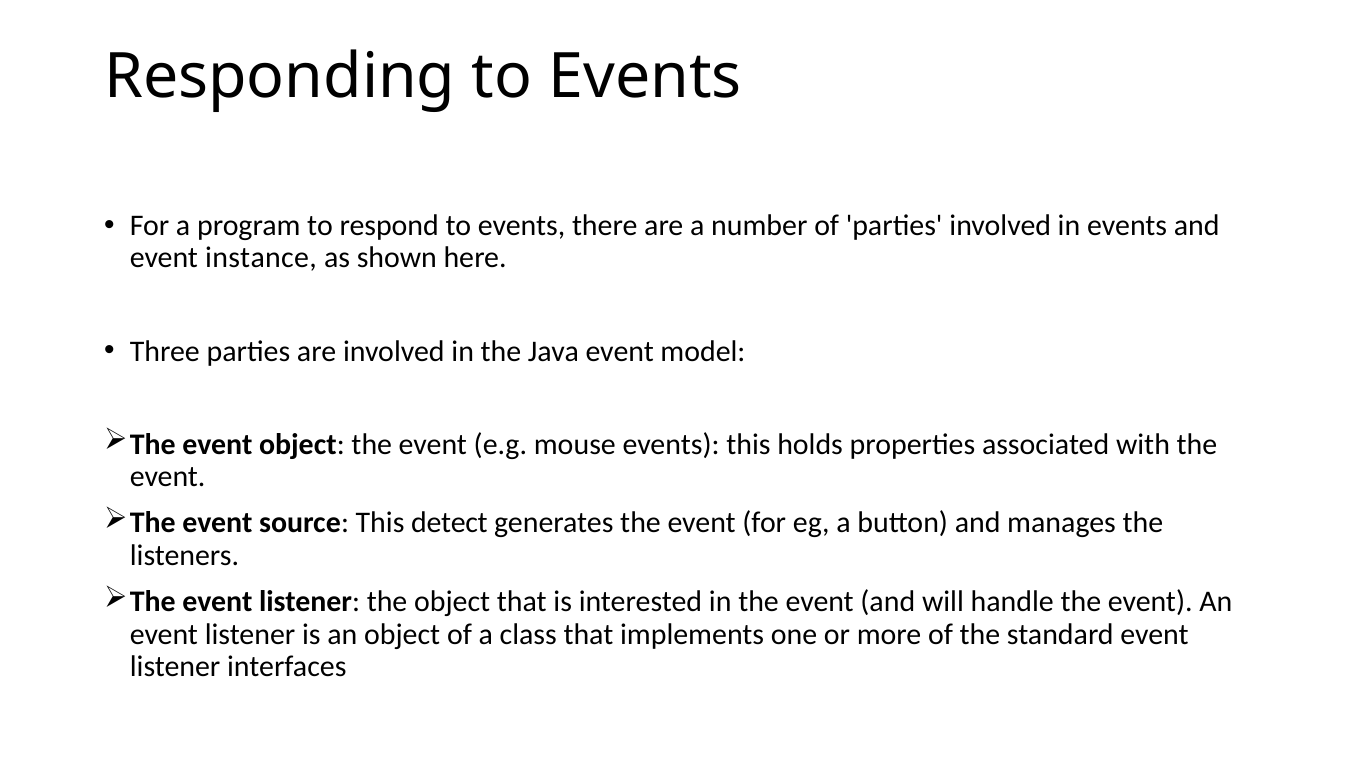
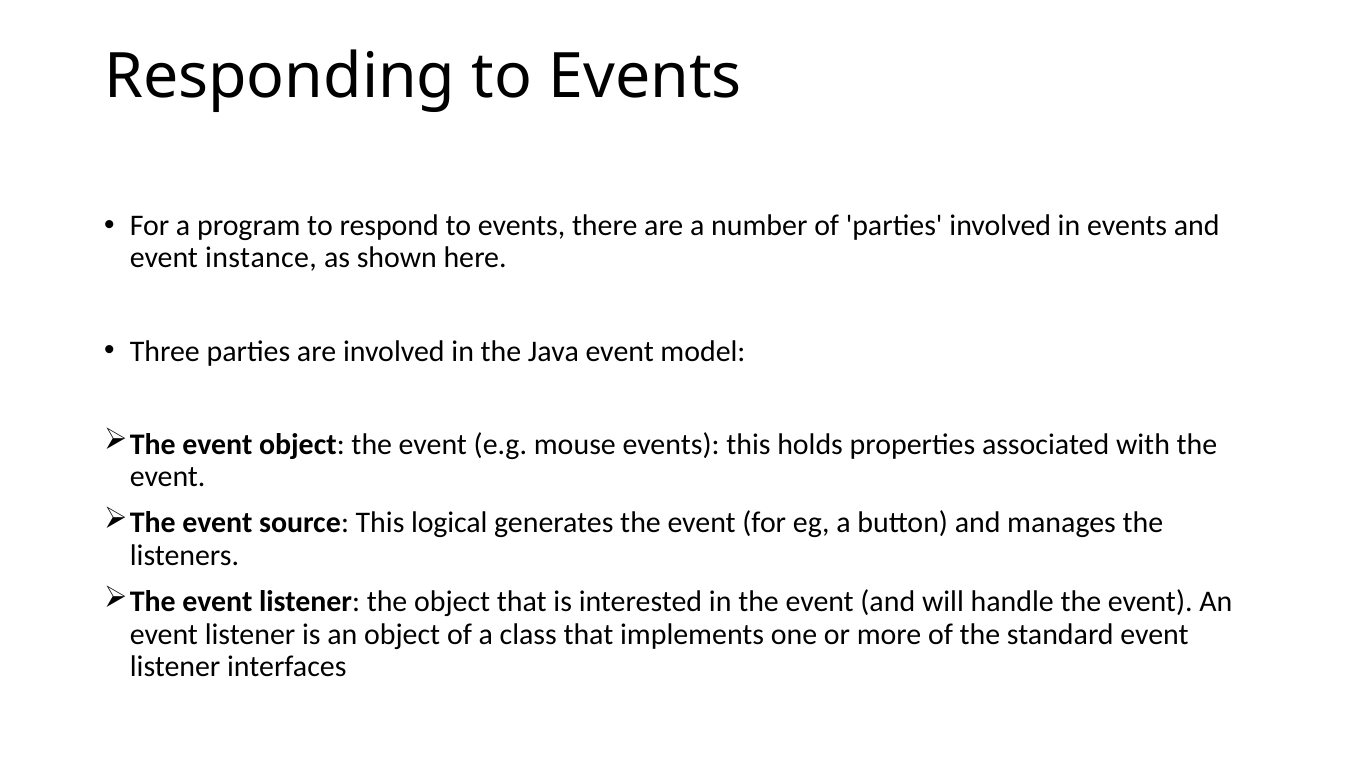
detect: detect -> logical (449, 523)
